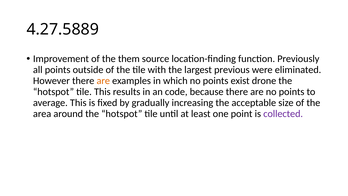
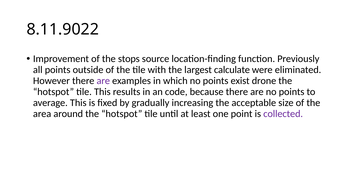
4.27.5889: 4.27.5889 -> 8.11.9022 (63, 29)
them: them -> stops (129, 59)
previous: previous -> calculate (232, 70)
are colour: orange -> purple (103, 81)
